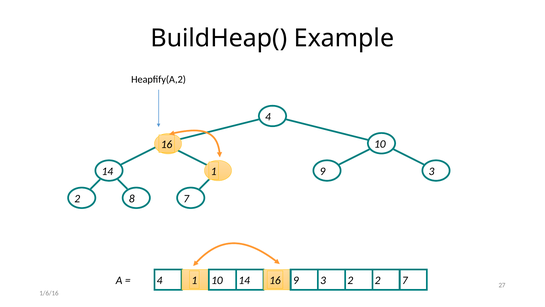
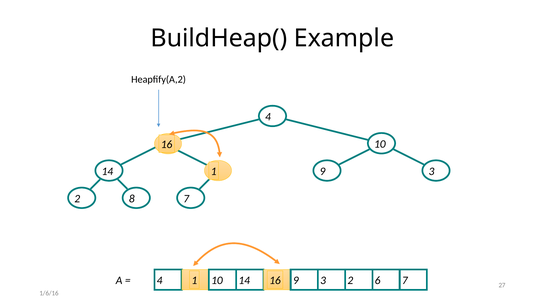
2 2: 2 -> 6 (378, 280)
